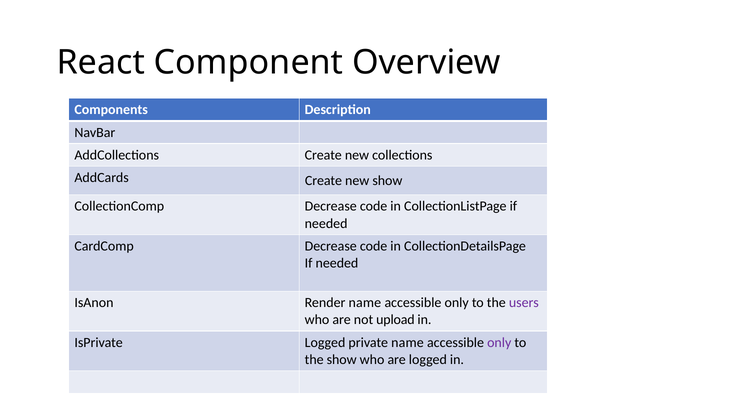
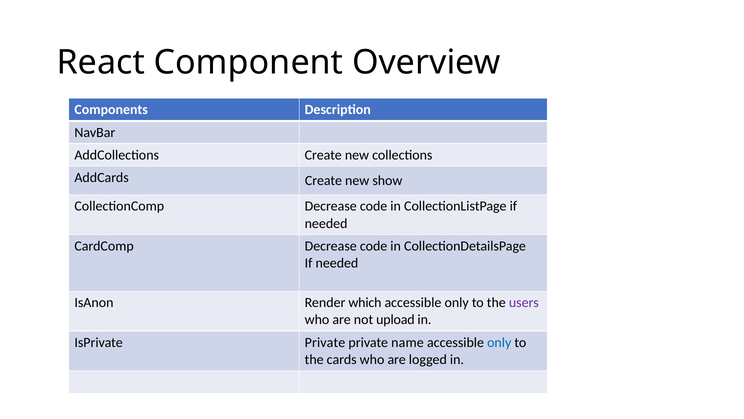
Render name: name -> which (365, 302)
IsPrivate Logged: Logged -> Private (325, 342)
only colour: purple -> blue (499, 342)
the show: show -> cards (342, 359)
